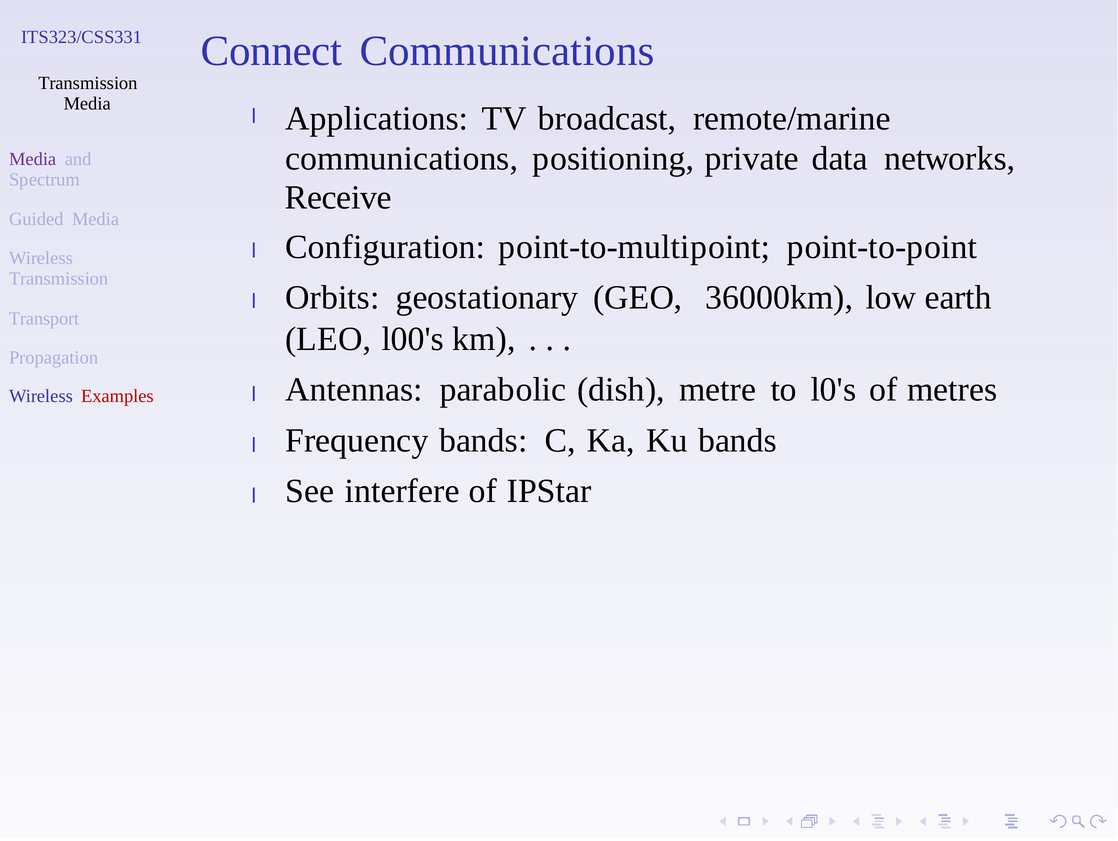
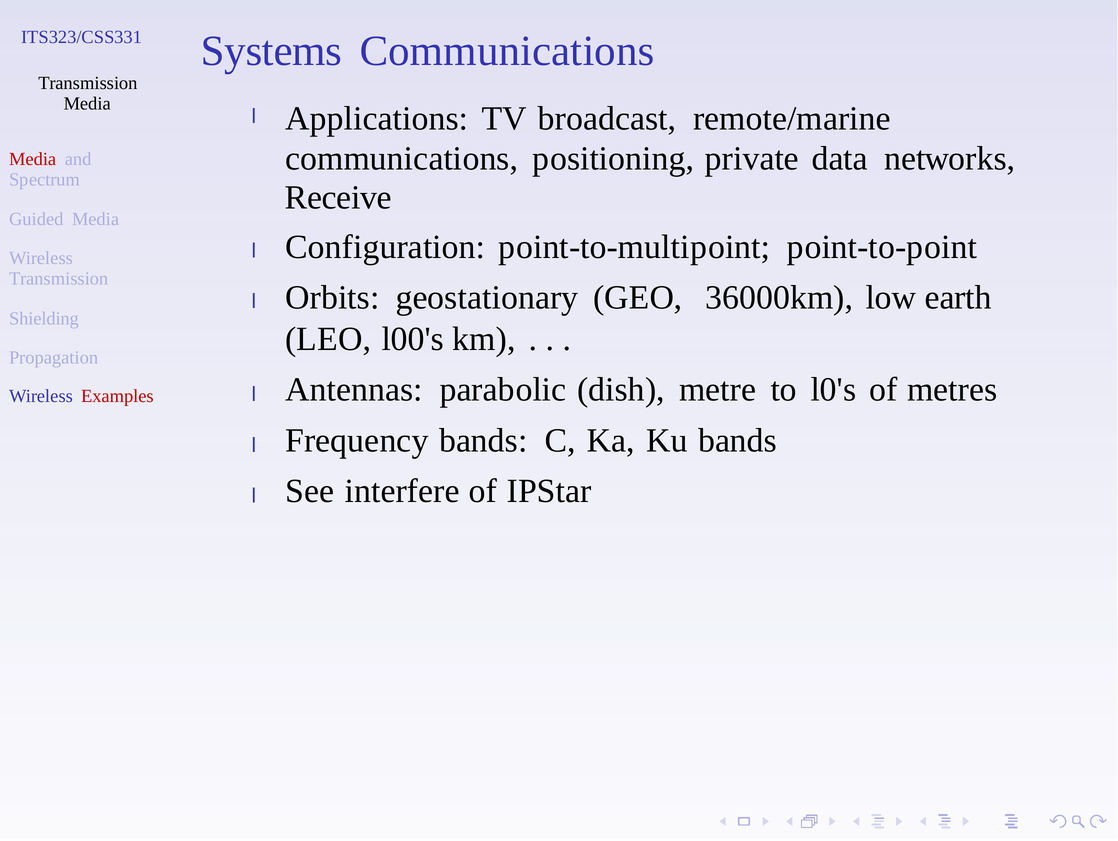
Connect: Connect -> Systems (271, 51)
Media colour: purple -> red (33, 159)
Transport: Transport -> Shielding (44, 318)
